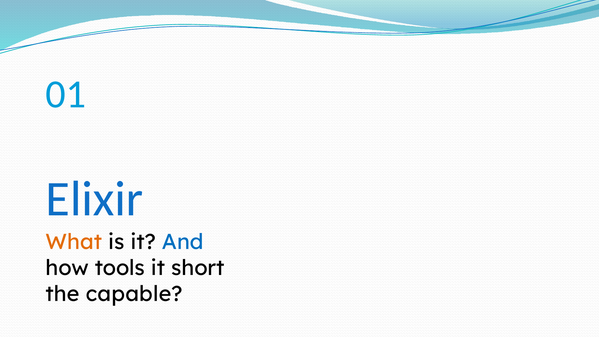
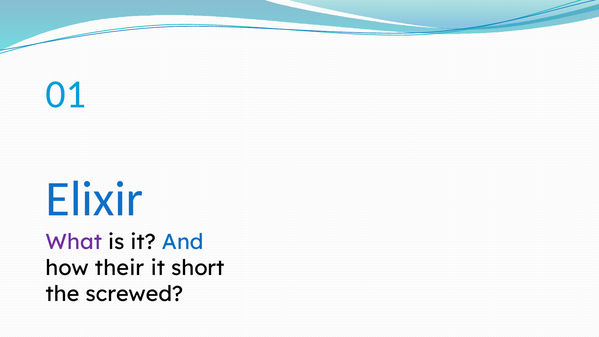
What colour: orange -> purple (74, 242)
tools: tools -> their (120, 268)
capable: capable -> screwed (134, 294)
